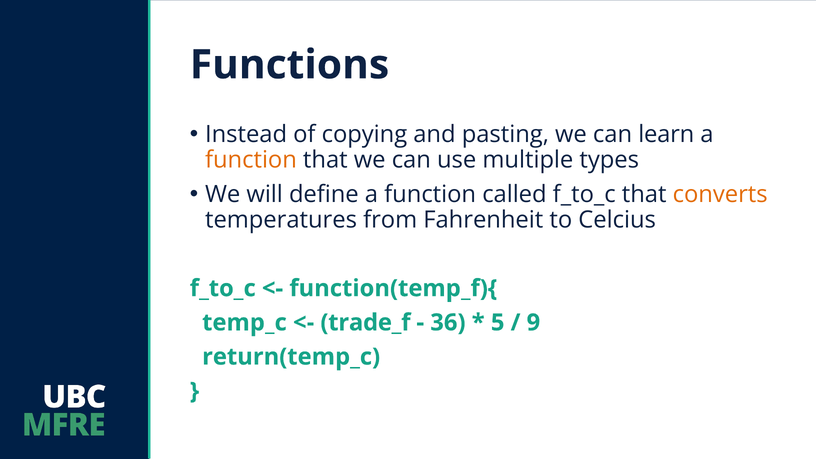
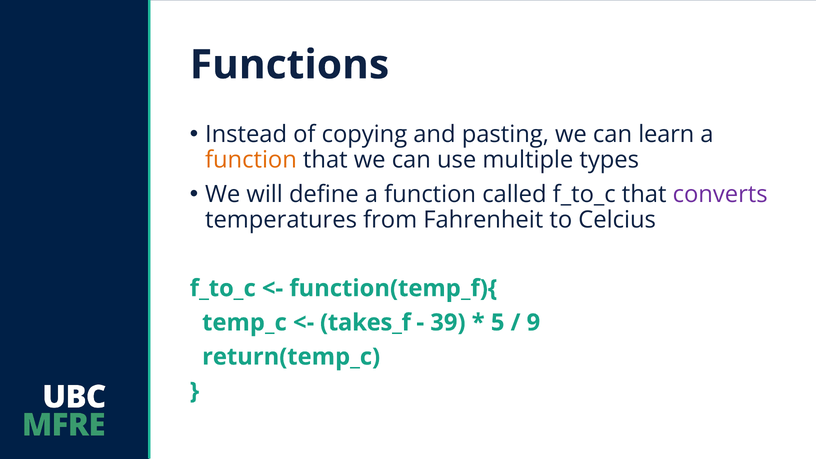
converts colour: orange -> purple (720, 194)
trade_f: trade_f -> takes_f (365, 323)
36: 36 -> 39 (448, 323)
